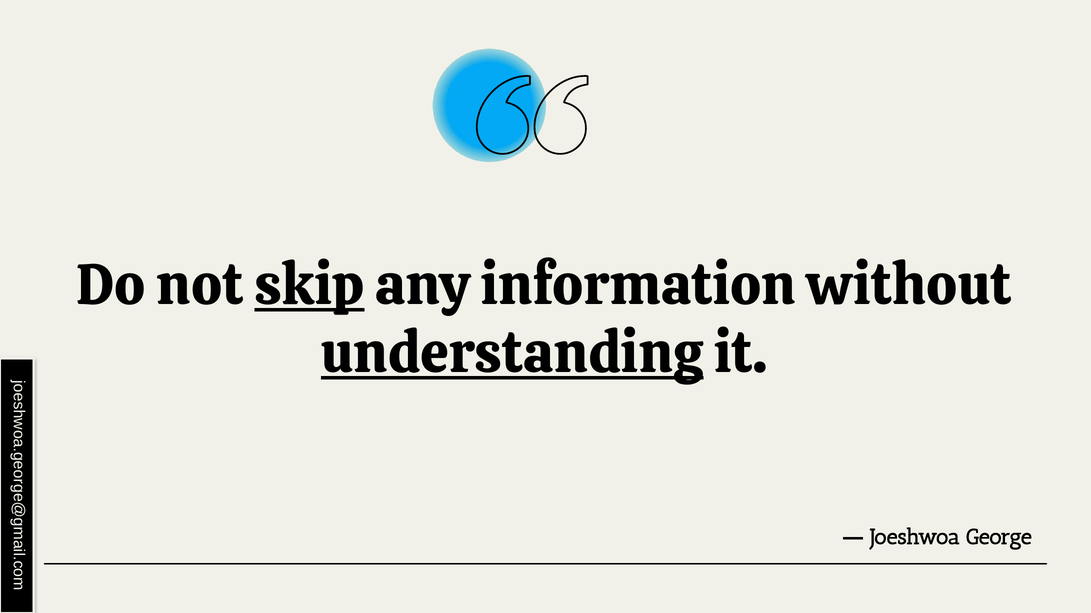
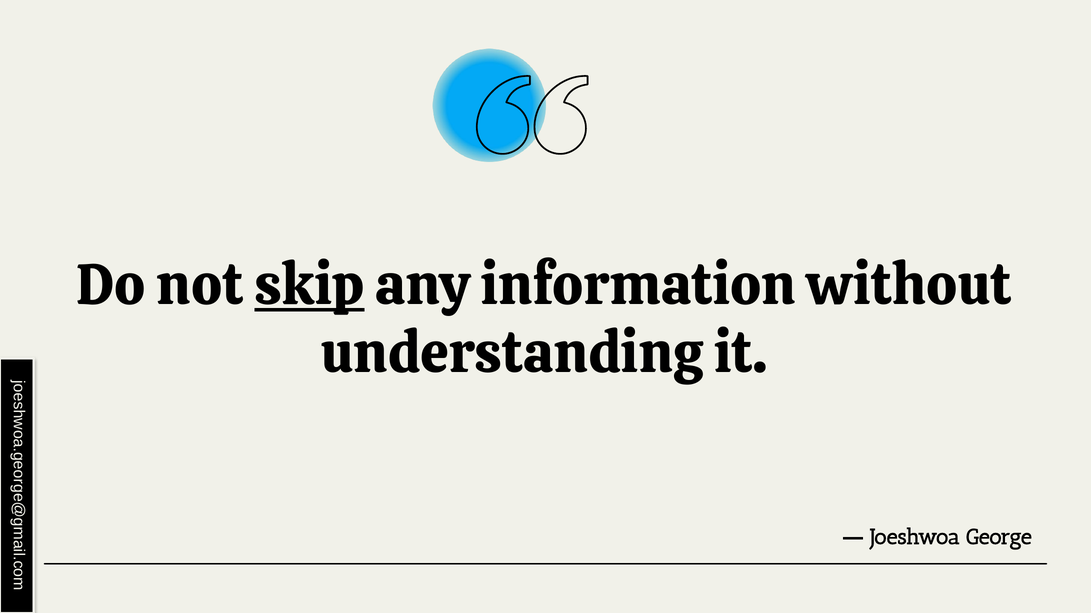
understanding underline: present -> none (512, 354)
